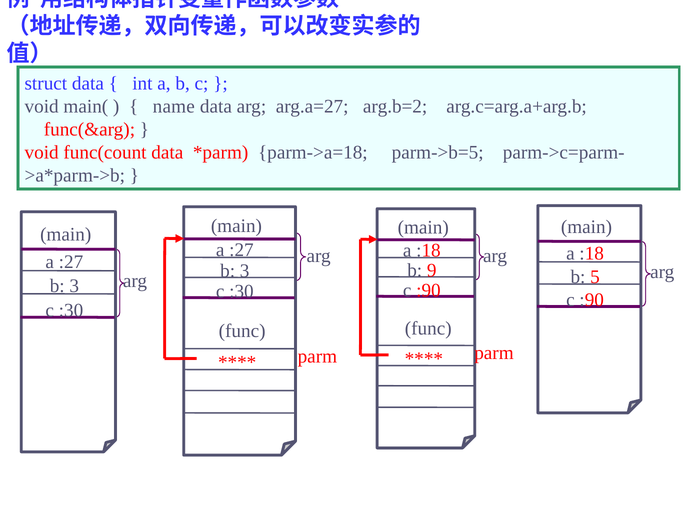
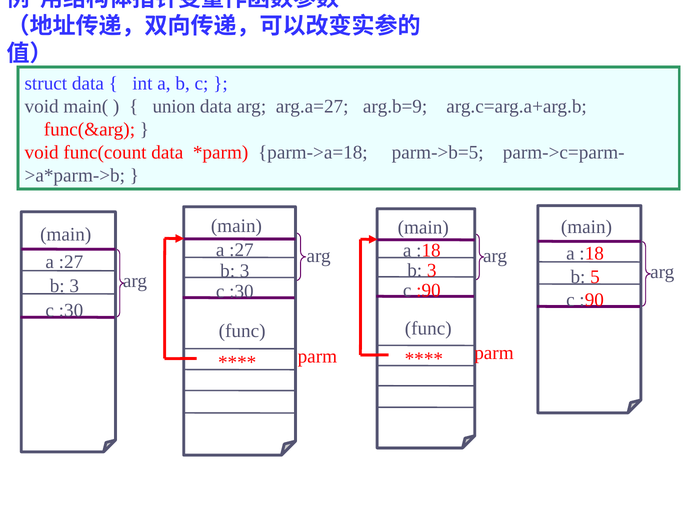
name: name -> union (174, 106)
arg.b=2: arg.b=2 -> arg.b=9 (395, 106)
9: 9 -> 3 (432, 271)
